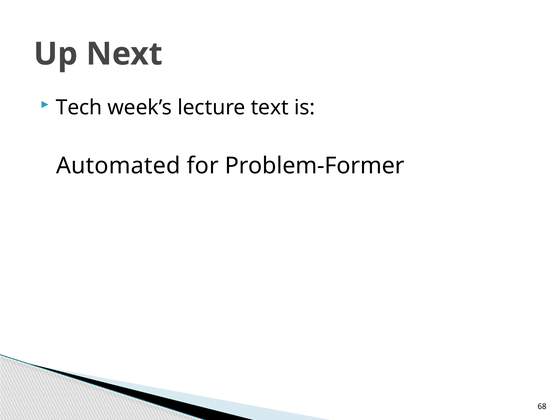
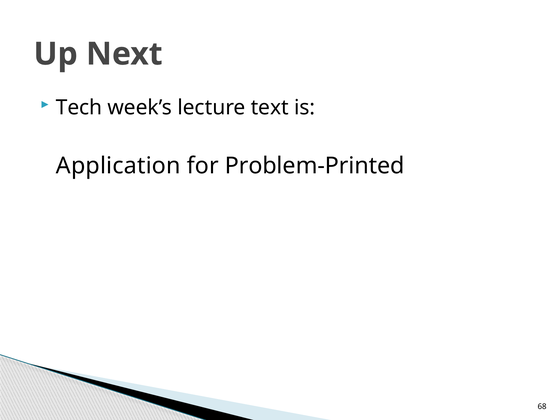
Automated: Automated -> Application (118, 166)
Problem-Former: Problem-Former -> Problem-Printed (315, 166)
